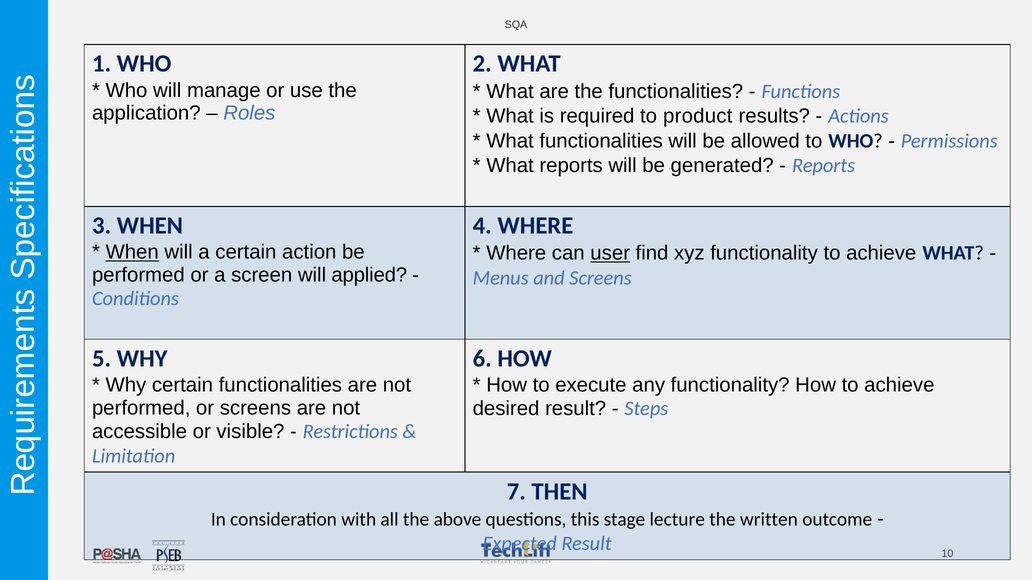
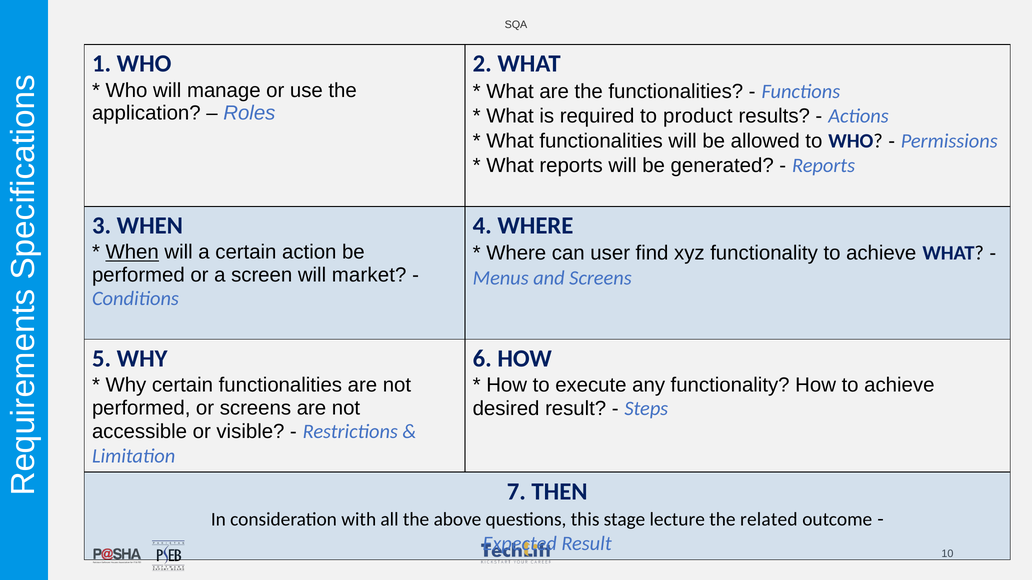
user underline: present -> none (610, 253)
applied: applied -> market (369, 275)
written: written -> related (769, 520)
